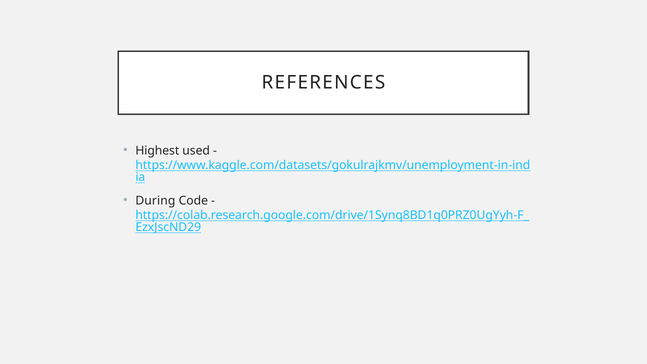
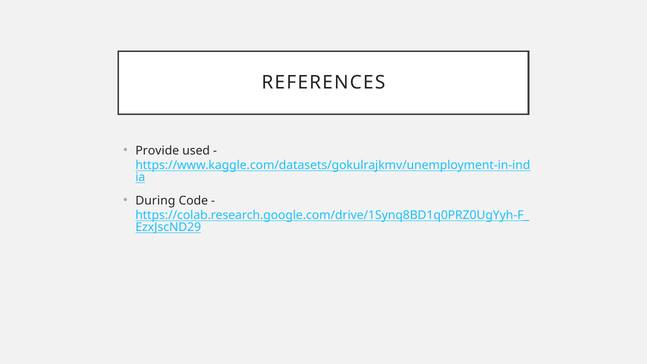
Highest: Highest -> Provide (157, 151)
